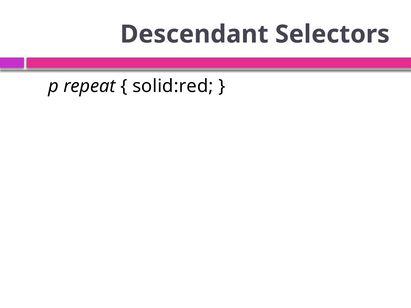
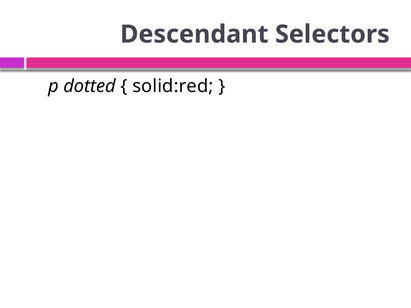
repeat: repeat -> dotted (90, 86)
